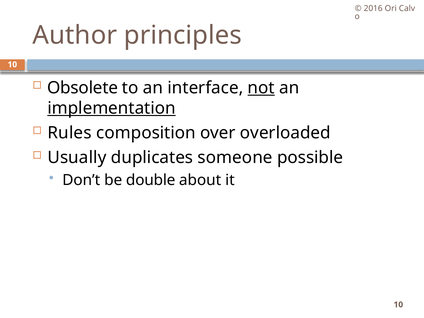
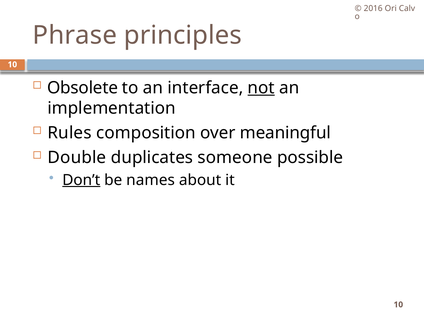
Author: Author -> Phrase (75, 35)
implementation underline: present -> none (112, 108)
overloaded: overloaded -> meaningful (285, 133)
Usually: Usually -> Double (77, 157)
Don’t underline: none -> present (81, 180)
double: double -> names (151, 180)
